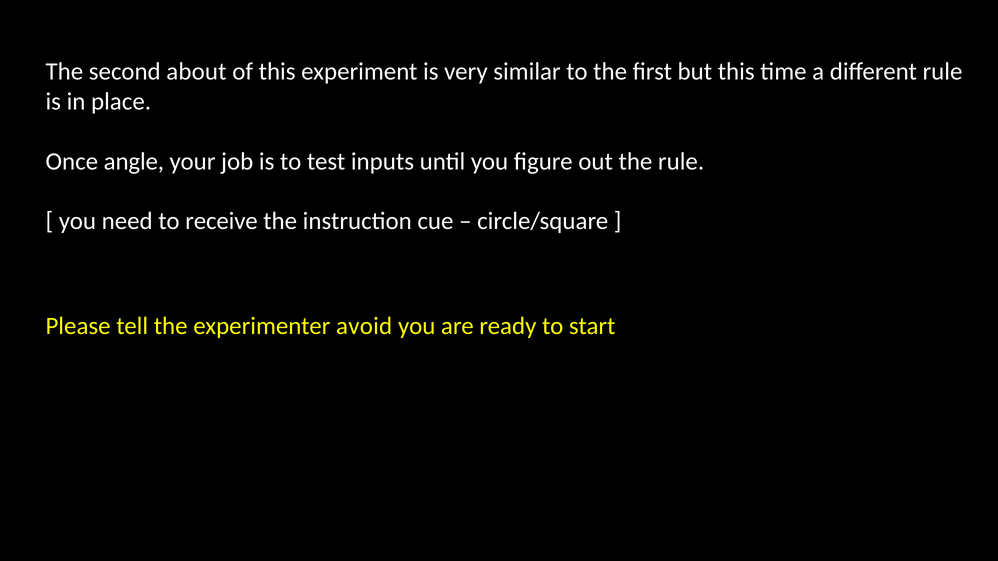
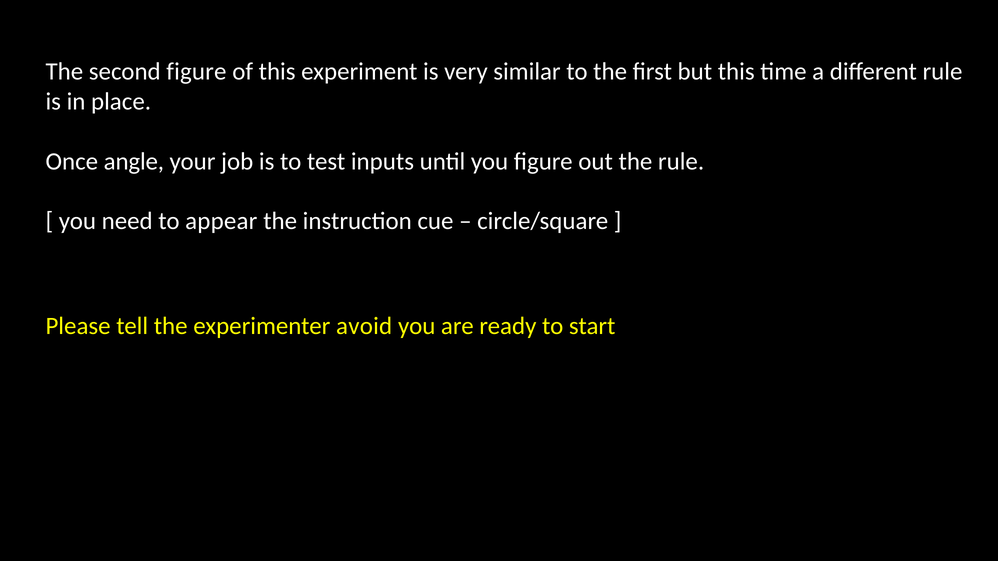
second about: about -> figure (196, 72)
receive: receive -> appear (221, 221)
